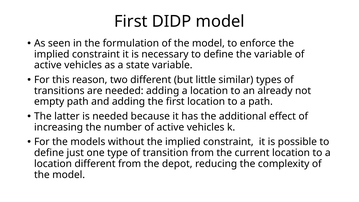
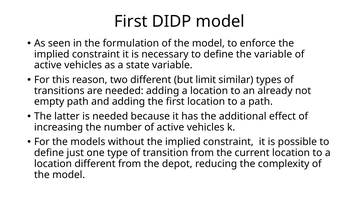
little: little -> limit (206, 80)
